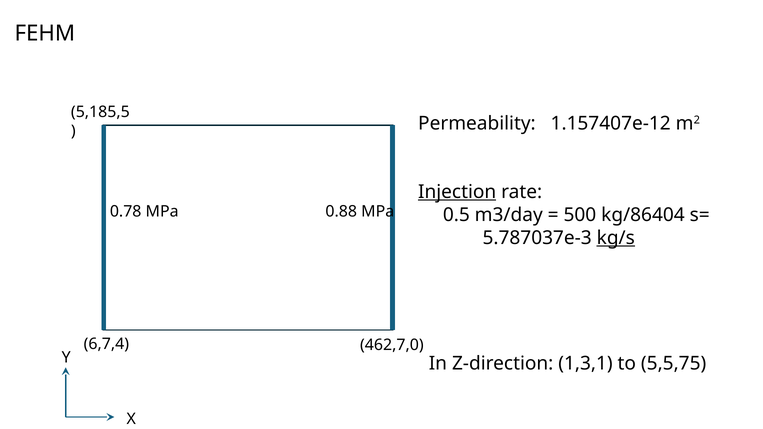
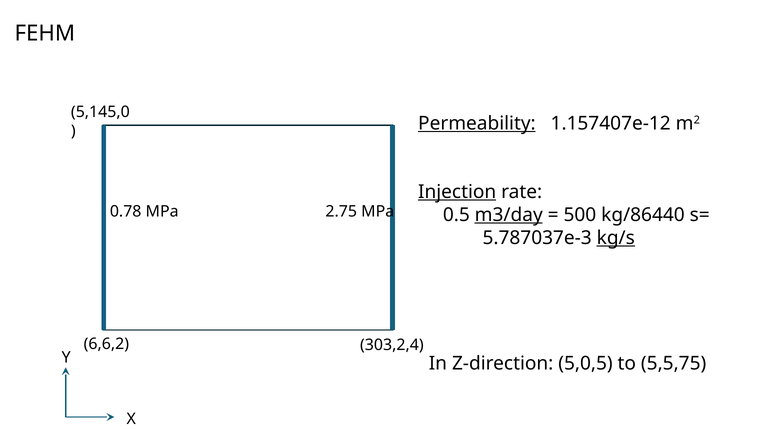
5,185,5: 5,185,5 -> 5,145,0 (100, 112)
Permeability underline: none -> present (477, 123)
0.88: 0.88 -> 2.75 (341, 212)
m3/day underline: none -> present (509, 215)
kg/86404: kg/86404 -> kg/86440 (643, 215)
6,7,4: 6,7,4 -> 6,6,2 (106, 344)
462,7,0: 462,7,0 -> 303,2,4 (392, 345)
1,3,1: 1,3,1 -> 5,0,5 (585, 364)
